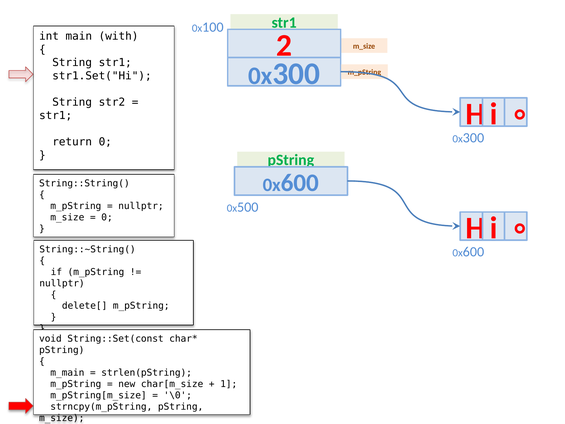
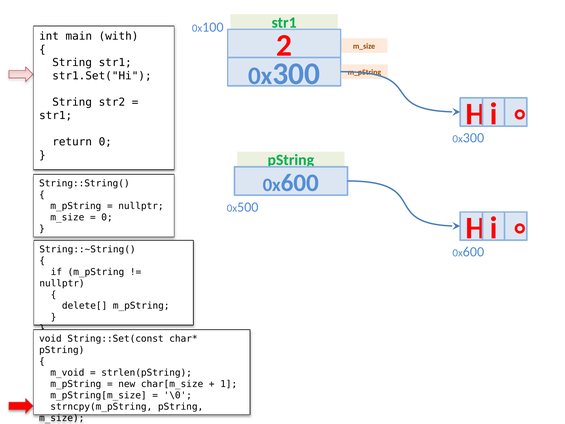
m_main: m_main -> m_void (67, 373)
